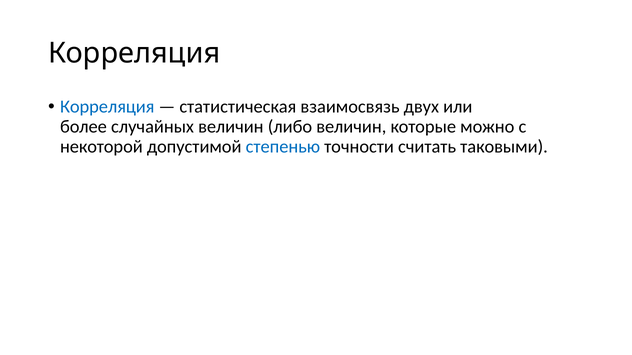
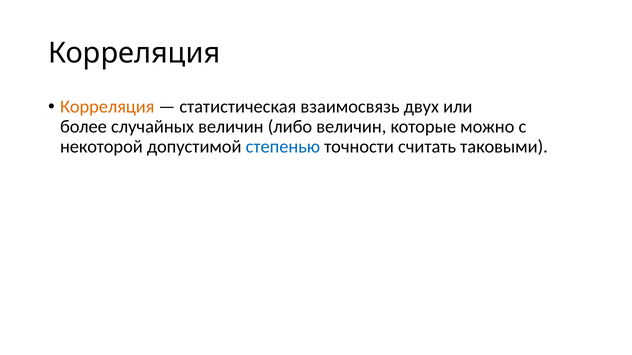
Корреляция colour: blue -> orange (107, 107)
